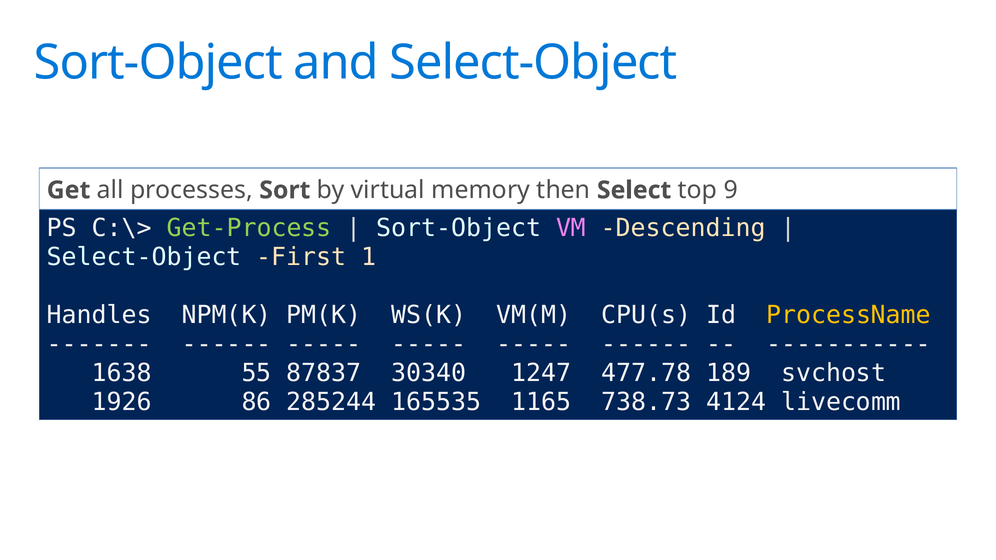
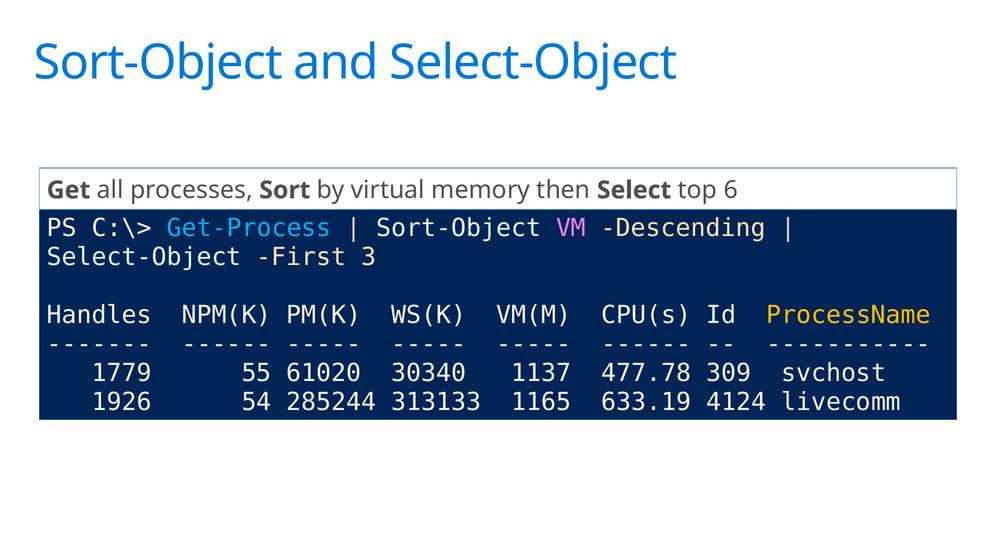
9: 9 -> 6 (731, 190)
Get-Process colour: light green -> light blue (249, 228)
1: 1 -> 3 (369, 257)
1638: 1638 -> 1779 (122, 373)
87837: 87837 -> 61020 (324, 373)
1247: 1247 -> 1137 (541, 373)
189: 189 -> 309 (729, 373)
86: 86 -> 54 (257, 402)
165535: 165535 -> 313133 (436, 402)
738.73: 738.73 -> 633.19 (646, 402)
